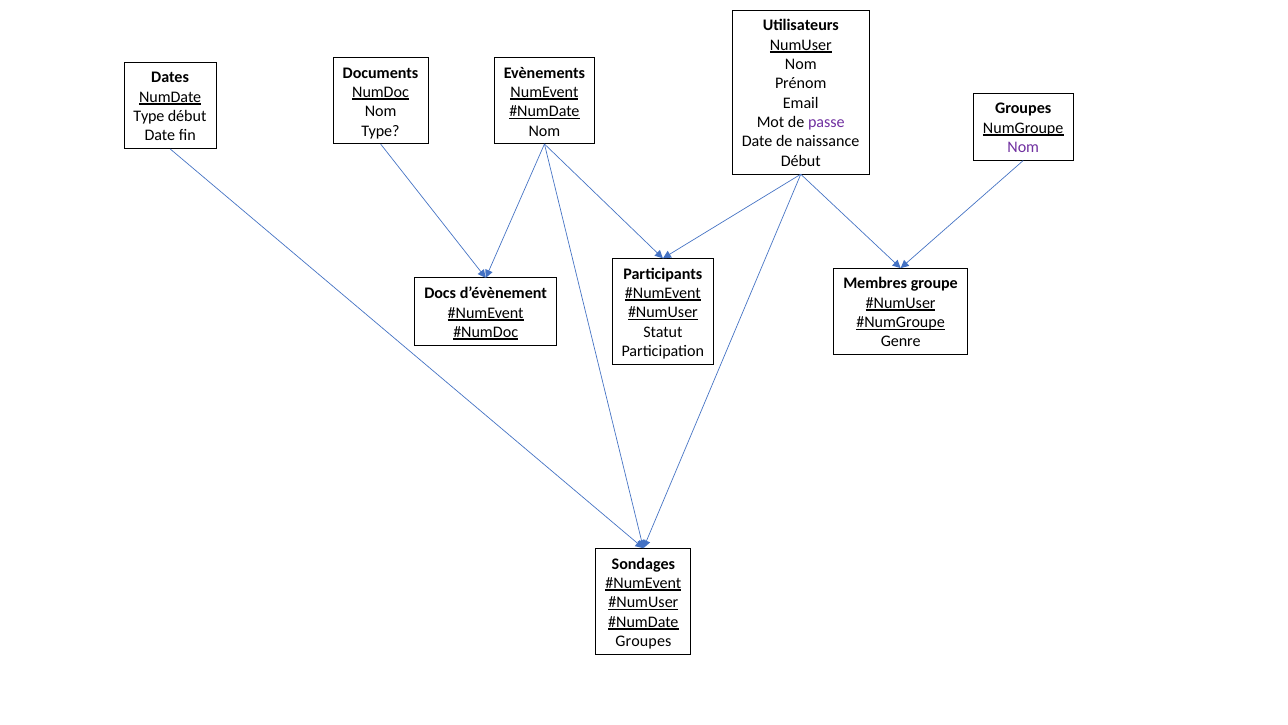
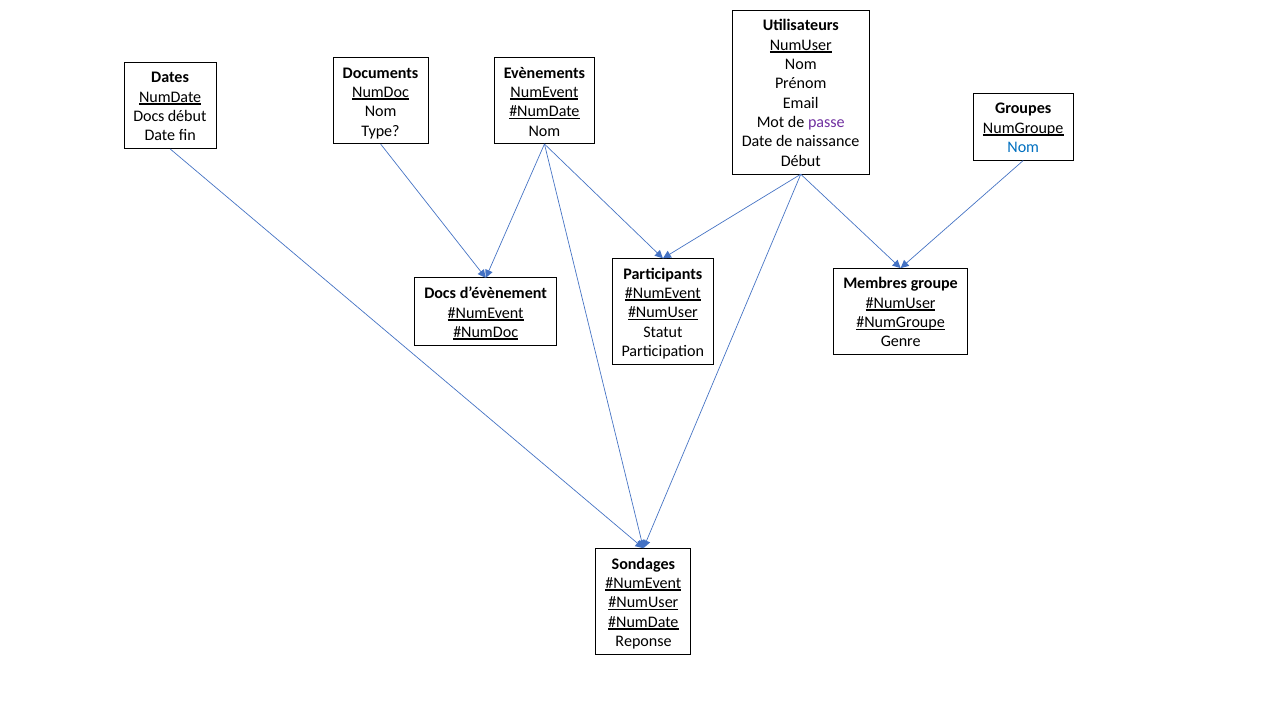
Type: Type -> Docs (149, 116)
Nom colour: purple -> blue (1023, 147)
Groupes: Groupes -> Reponse (643, 641)
